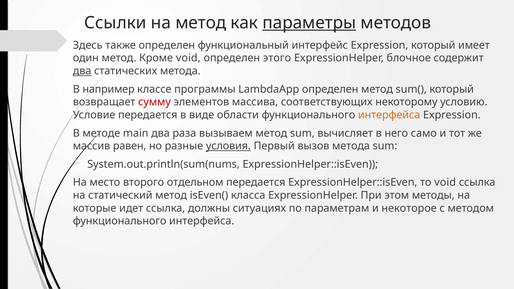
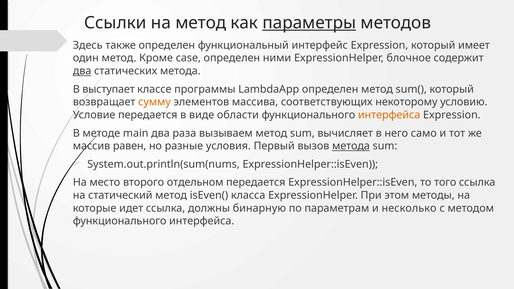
Кроме void: void -> case (188, 58)
этого: этого -> ними (277, 58)
например: например -> выступает (109, 89)
сумму colour: red -> orange (155, 102)
условия underline: present -> none (228, 146)
метода underline: none -> present (351, 146)
то void: void -> того (445, 183)
ситуациях: ситуациях -> бинарную (259, 208)
некоторое: некоторое -> несколько (409, 208)
